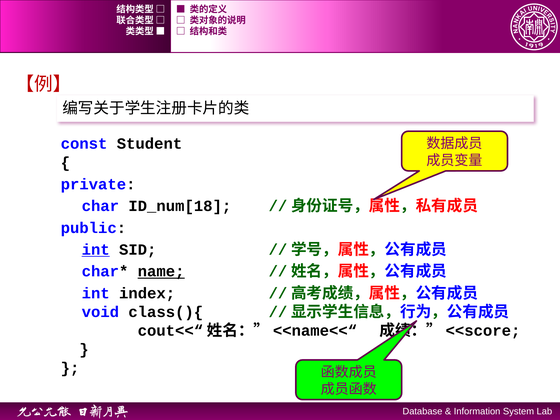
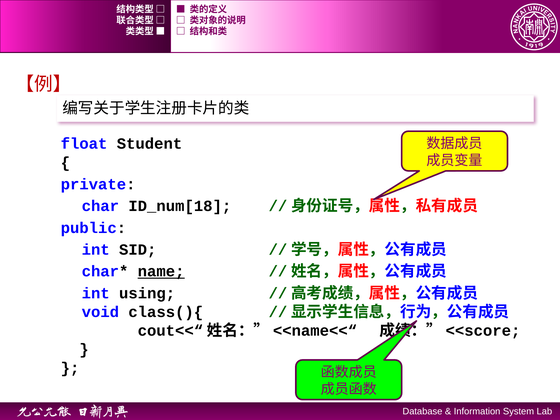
const: const -> float (84, 144)
int underline: present -> none (96, 250)
index: index -> using (147, 293)
